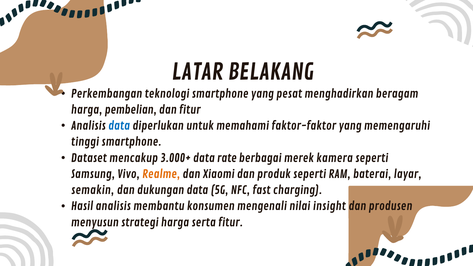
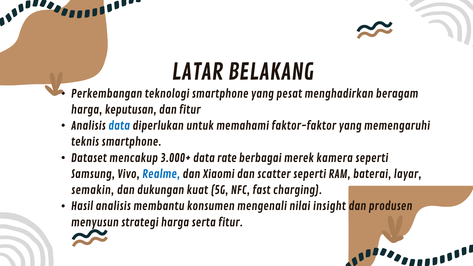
pembelian: pembelian -> keputusan (131, 110)
tinggi: tinggi -> teknis (85, 142)
Realme colour: orange -> blue (161, 174)
produk: produk -> scatter (274, 174)
dukungan data: data -> kuat (197, 190)
